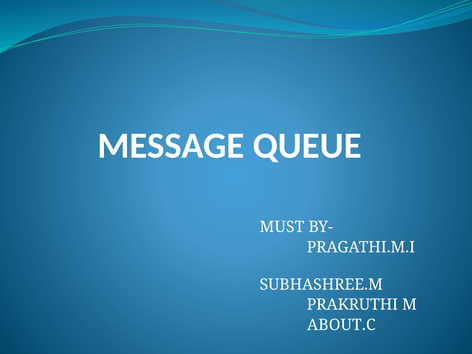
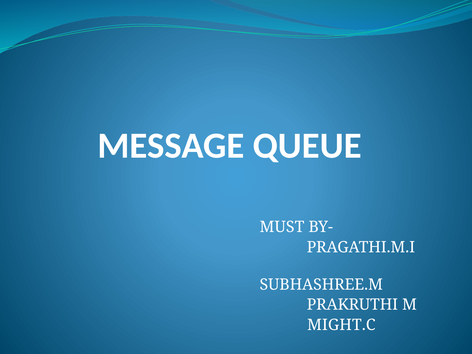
ABOUT.C: ABOUT.C -> MIGHT.C (341, 325)
